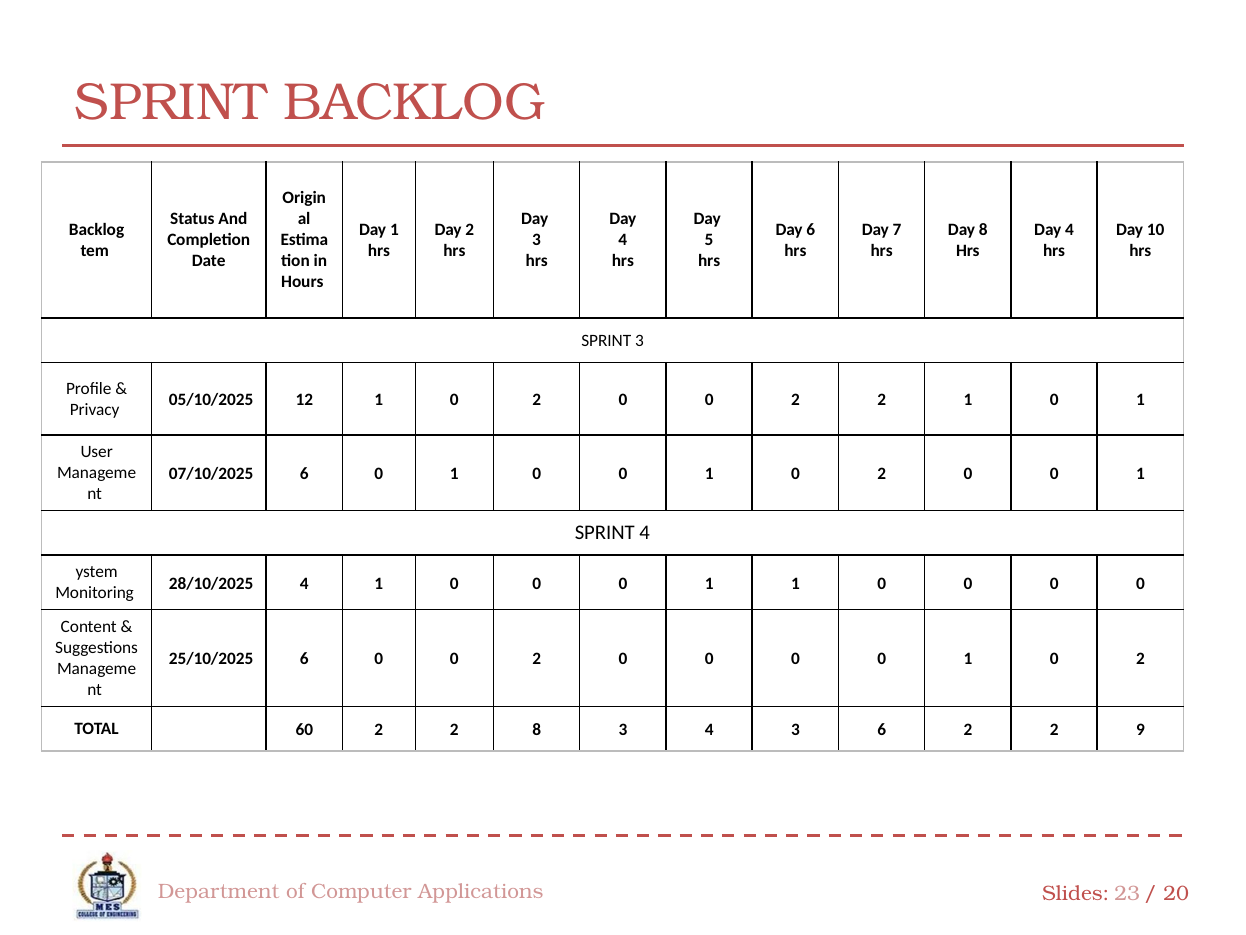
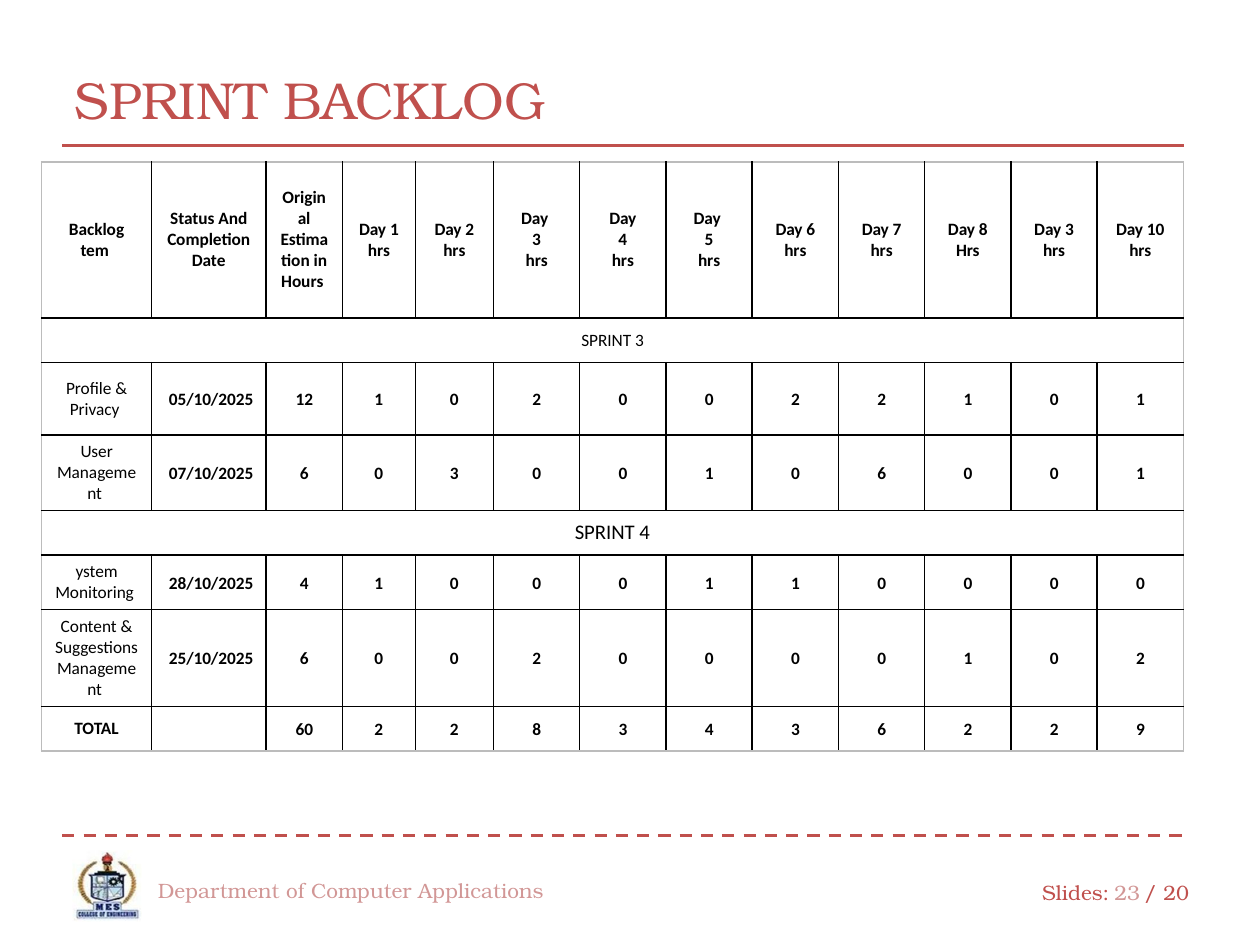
4: 4 -> 3 (1070, 229)
6 0 1: 1 -> 3 (454, 473)
2: 2 -> 6 (882, 473)
